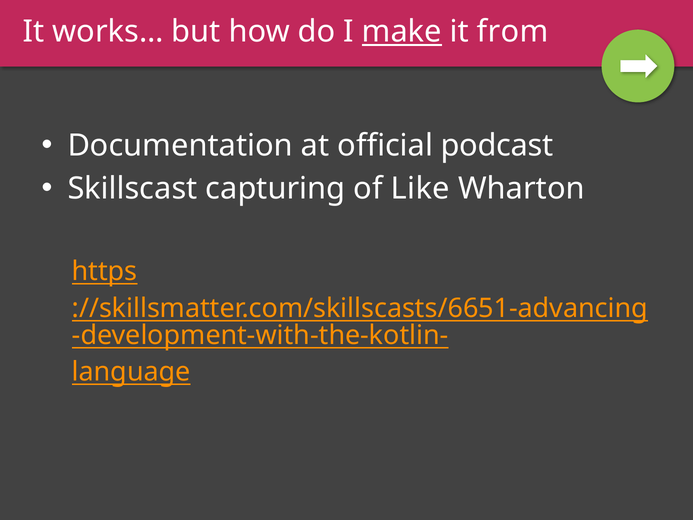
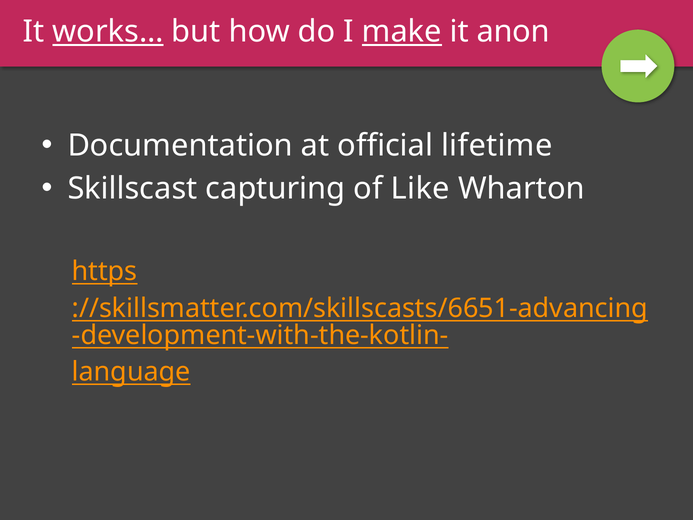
works… underline: none -> present (108, 32)
from: from -> anon (513, 32)
podcast: podcast -> lifetime (497, 145)
